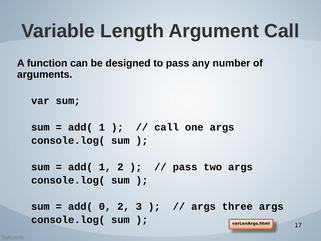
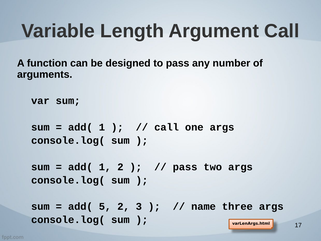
0: 0 -> 5 (105, 206)
args: args -> name (204, 206)
